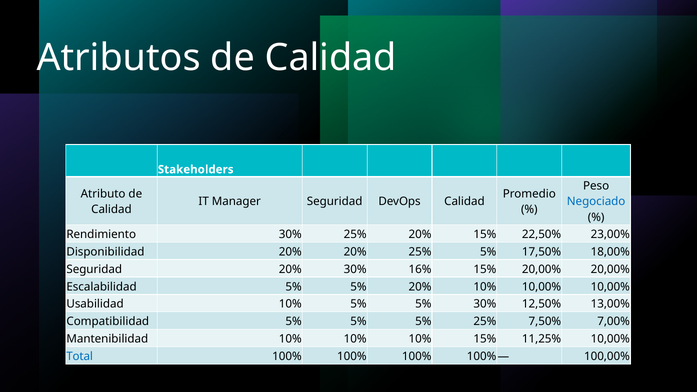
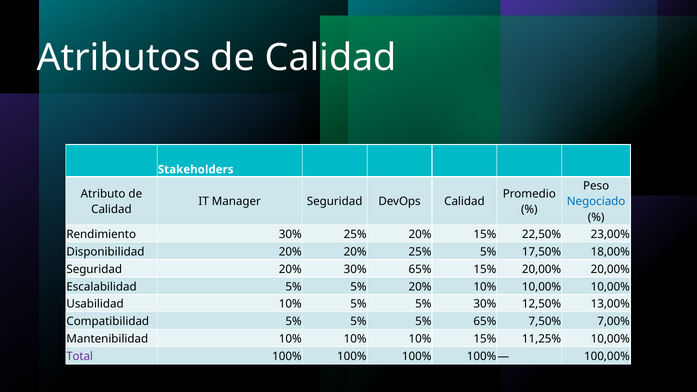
30% 16%: 16% -> 65% (420, 269)
5% 25%: 25% -> 65% (485, 322)
Total colour: blue -> purple (80, 357)
